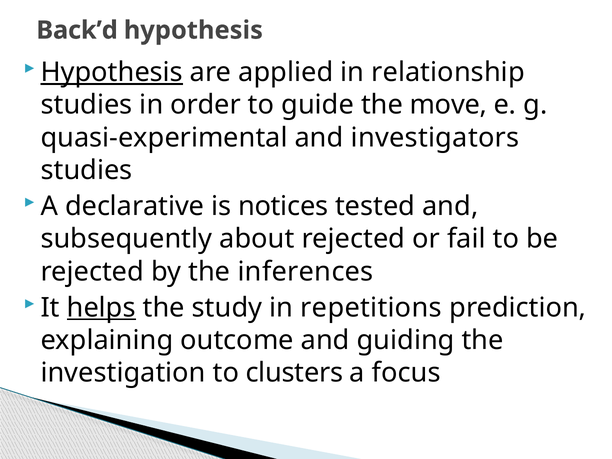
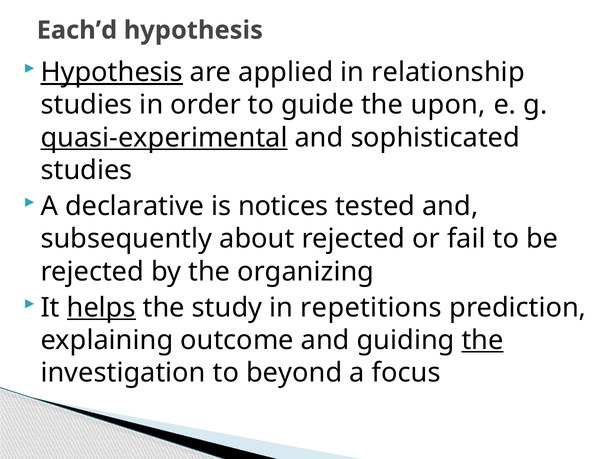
Back’d: Back’d -> Each’d (77, 30)
move: move -> upon (448, 105)
quasi-experimental underline: none -> present (164, 138)
investigators: investigators -> sophisticated (435, 138)
inferences: inferences -> organizing (306, 272)
the underline: none -> present (483, 340)
clusters: clusters -> beyond (294, 373)
